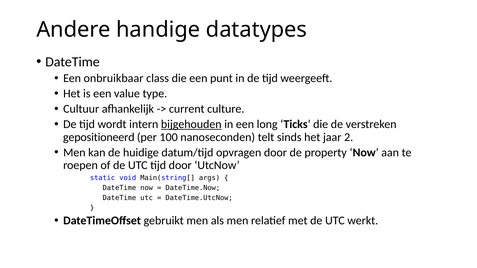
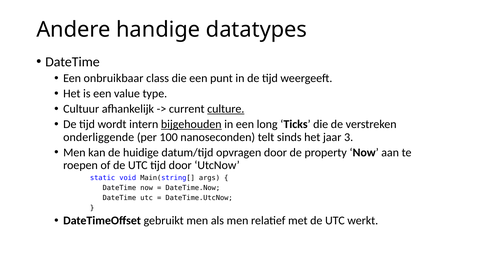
culture underline: none -> present (226, 109)
gepositioneerd: gepositioneerd -> onderliggende (99, 137)
2: 2 -> 3 (349, 137)
